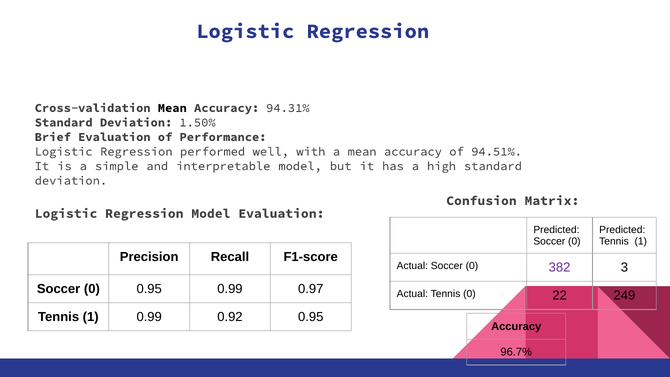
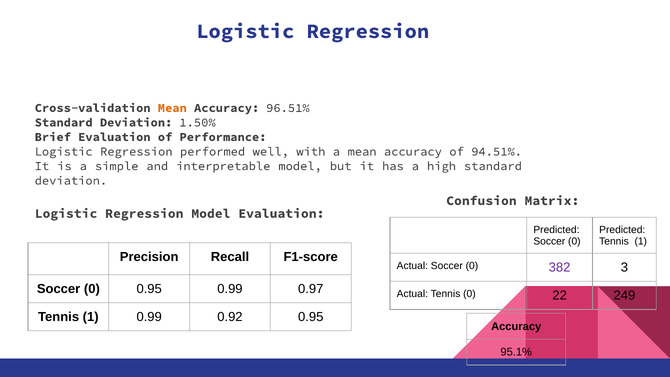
Mean colour: black -> orange (172, 108)
94.31%: 94.31% -> 96.51% (288, 108)
96.7%: 96.7% -> 95.1% (516, 352)
